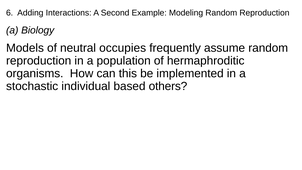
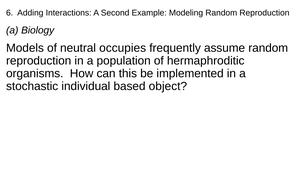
others: others -> object (168, 86)
